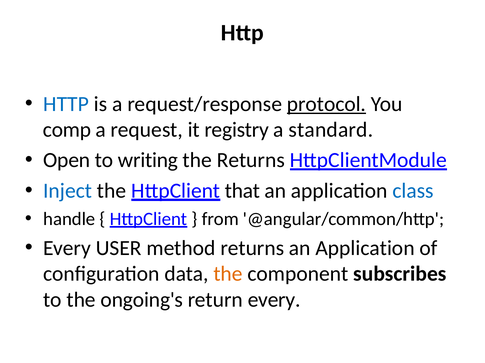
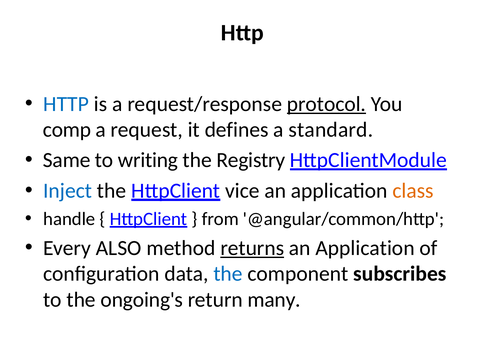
registry: registry -> defines (237, 130)
Open: Open -> Same (67, 160)
the Returns: Returns -> Registry (251, 160)
that: that -> vice (242, 191)
class colour: blue -> orange (413, 191)
USER: USER -> ALSO (119, 248)
returns underline: none -> present (252, 248)
the colour: orange -> blue (228, 274)
return every: every -> many (274, 300)
